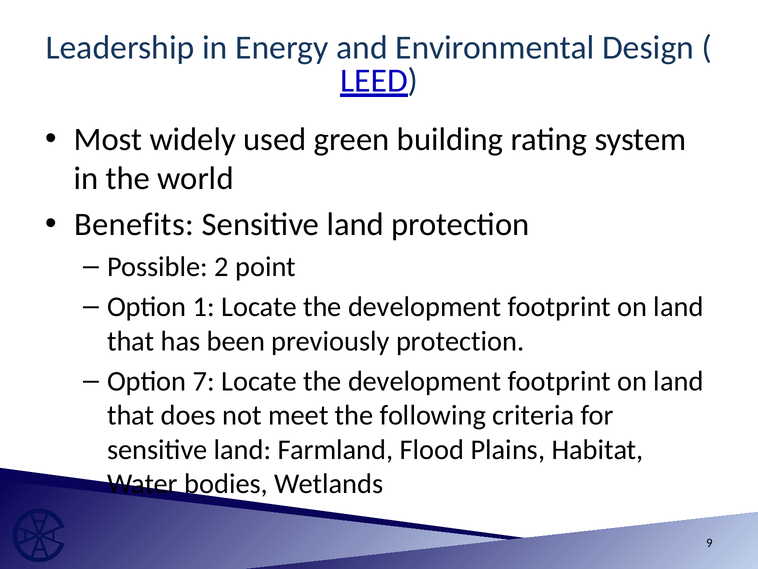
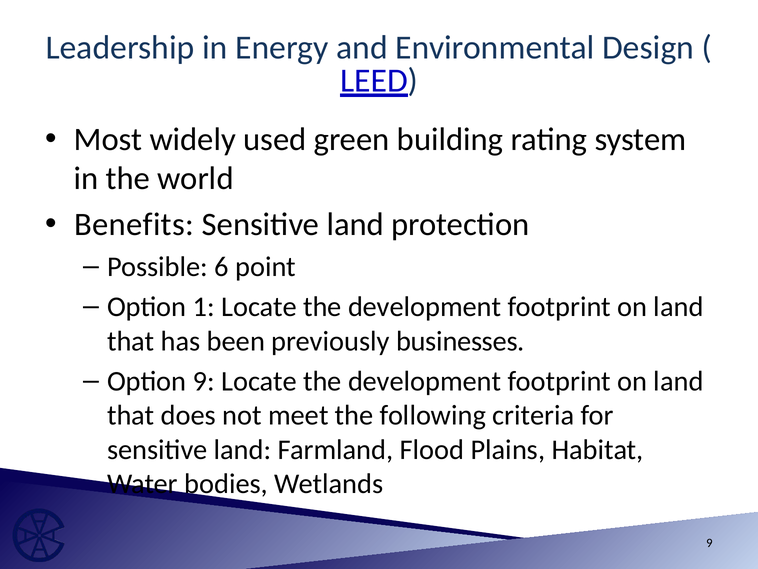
2: 2 -> 6 (222, 267)
previously protection: protection -> businesses (460, 341)
Option 7: 7 -> 9 (204, 381)
